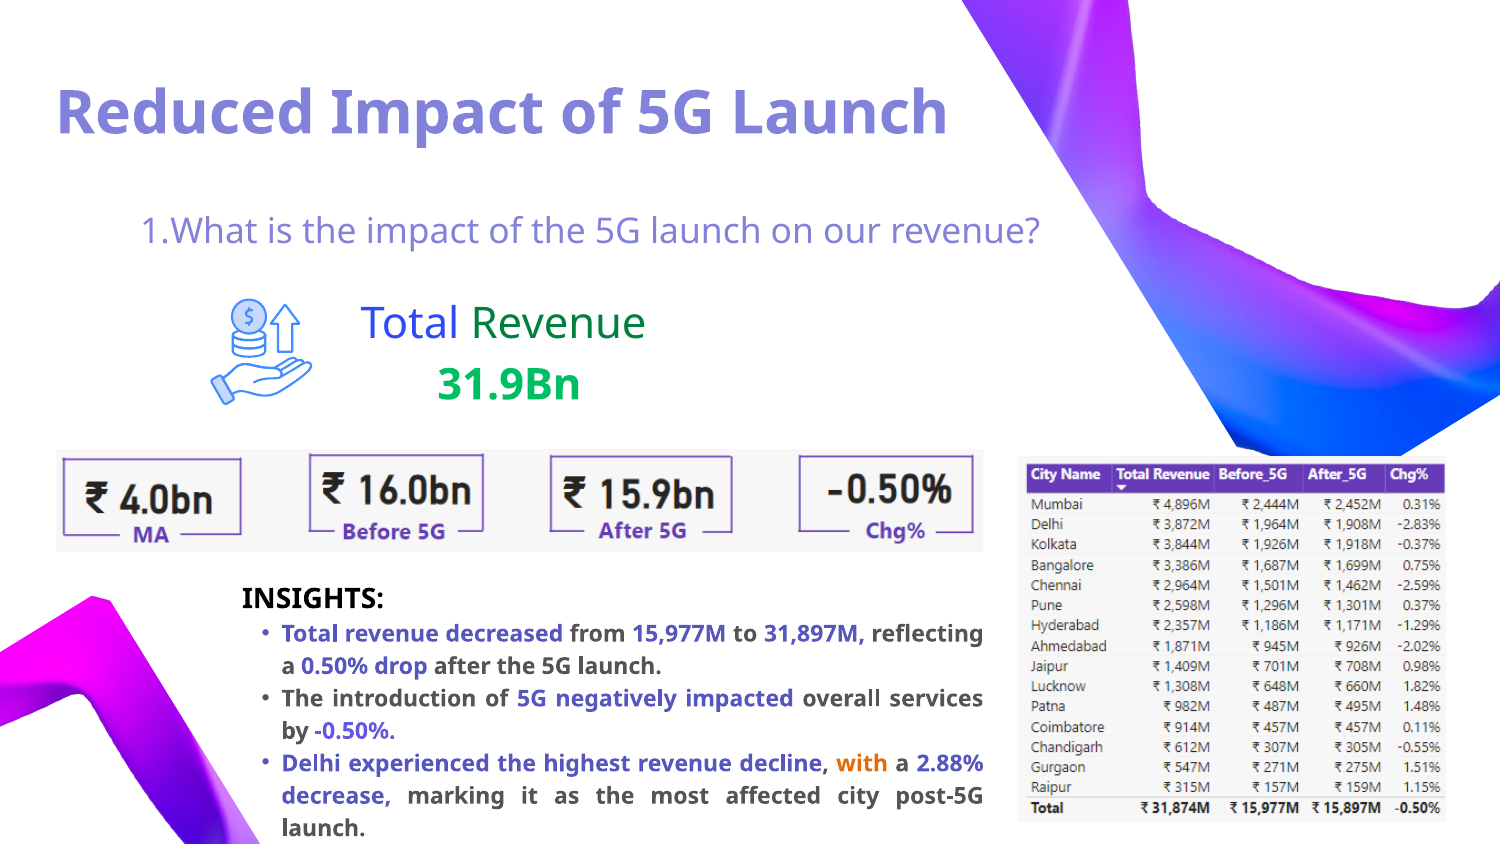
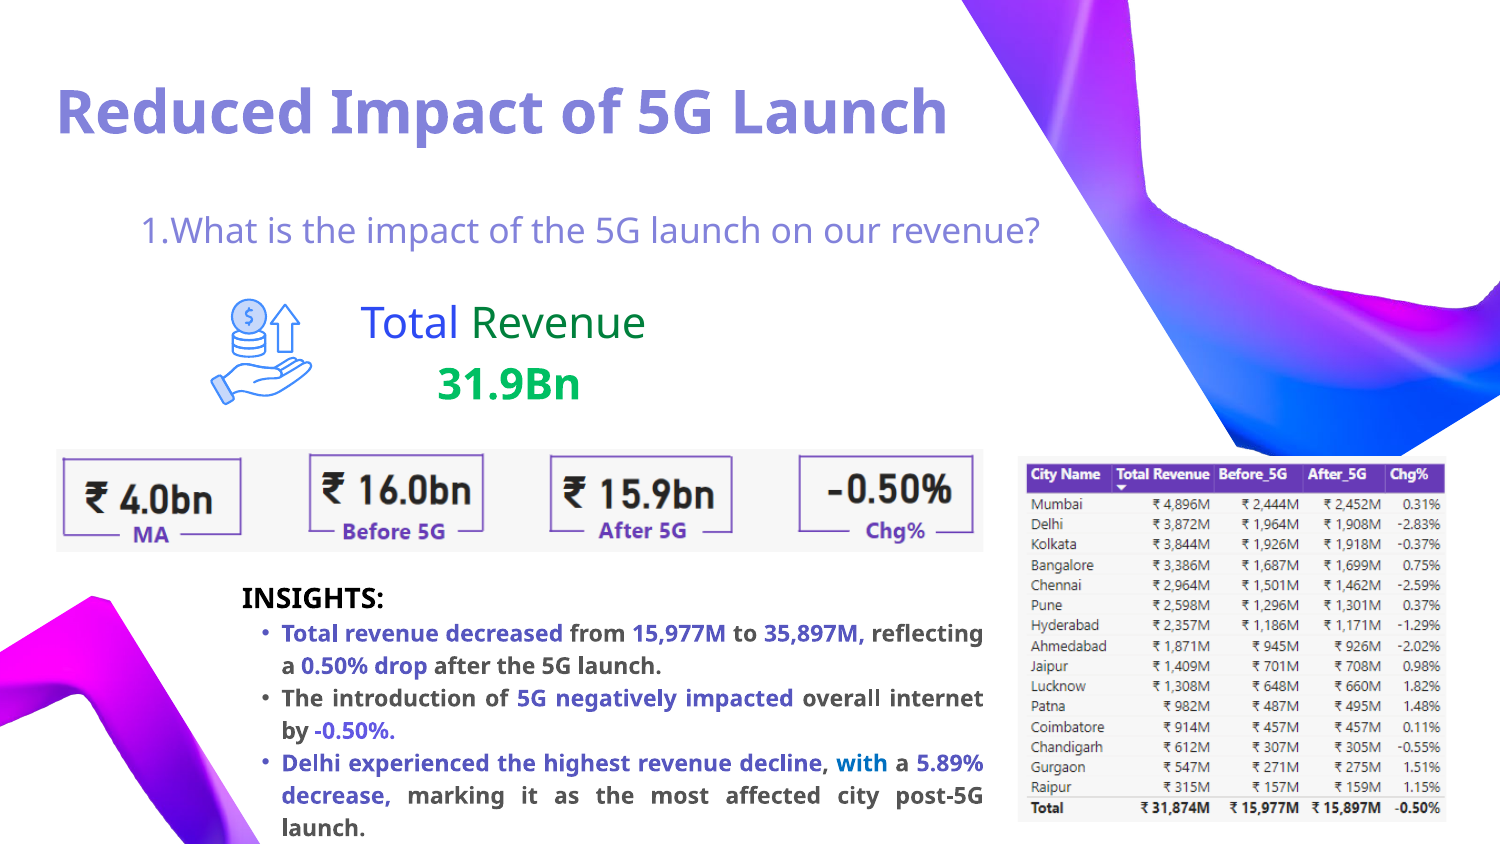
31,897M: 31,897M -> 35,897M (814, 634)
services: services -> internet (937, 699)
with colour: orange -> blue (862, 763)
2.88%: 2.88% -> 5.89% (950, 763)
